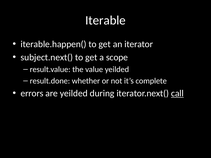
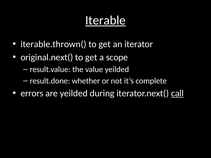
Iterable underline: none -> present (106, 20)
iterable.happen(: iterable.happen( -> iterable.thrown( (53, 44)
subject.next(: subject.next( -> original.next( (47, 57)
